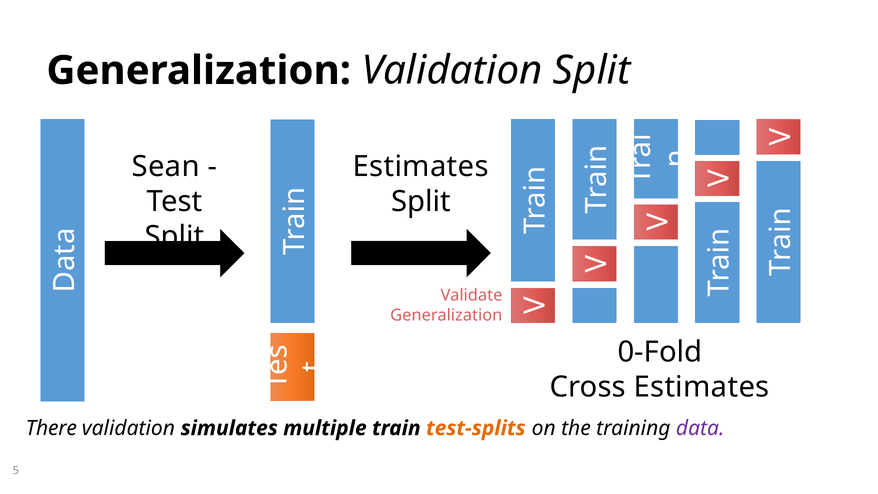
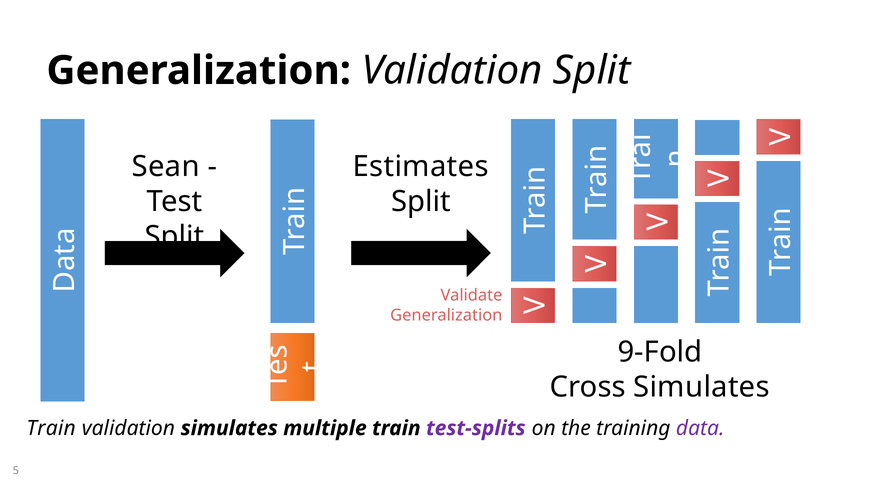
0-Fold: 0-Fold -> 9-Fold (660, 352)
Cross Estimates: Estimates -> Simulates (702, 387)
There: There -> Train (51, 428)
test-splits colour: orange -> purple (476, 428)
